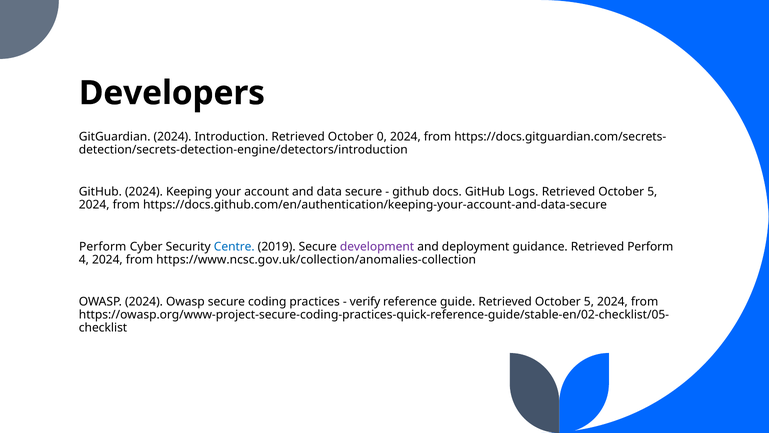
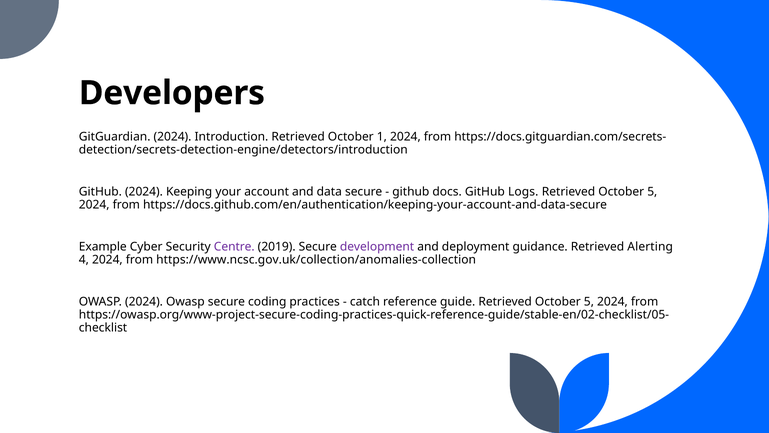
0: 0 -> 1 (382, 137)
Perform: Perform -> Example (103, 246)
Centre colour: blue -> purple (234, 246)
Retrieved Perform: Perform -> Alerting (650, 246)
verify: verify -> catch (365, 301)
